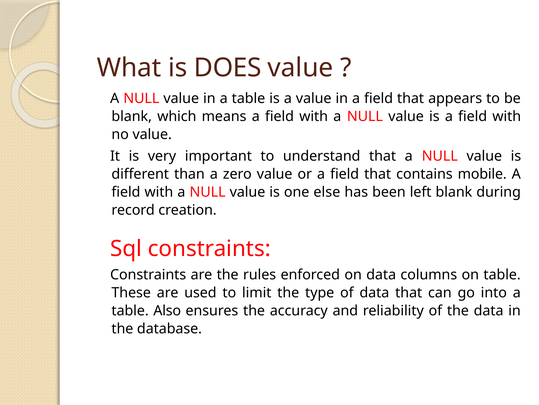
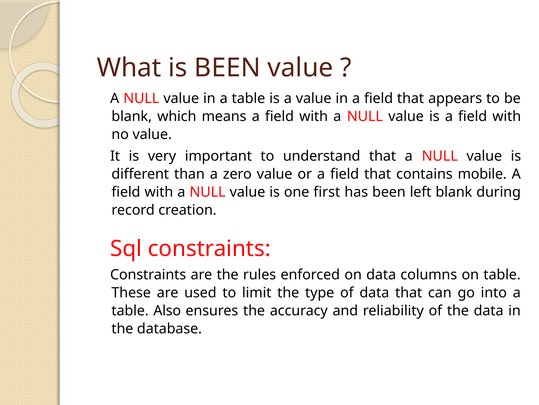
is DOES: DOES -> BEEN (228, 68)
else: else -> first (327, 192)
